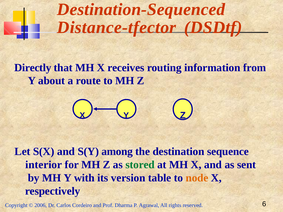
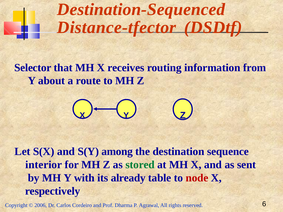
Directly: Directly -> Selector (33, 68)
version: version -> already (128, 178)
node colour: orange -> red (197, 178)
